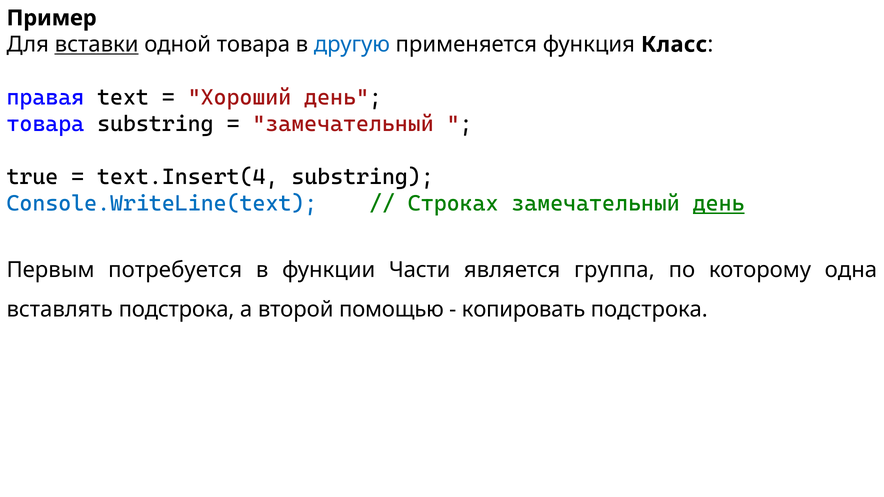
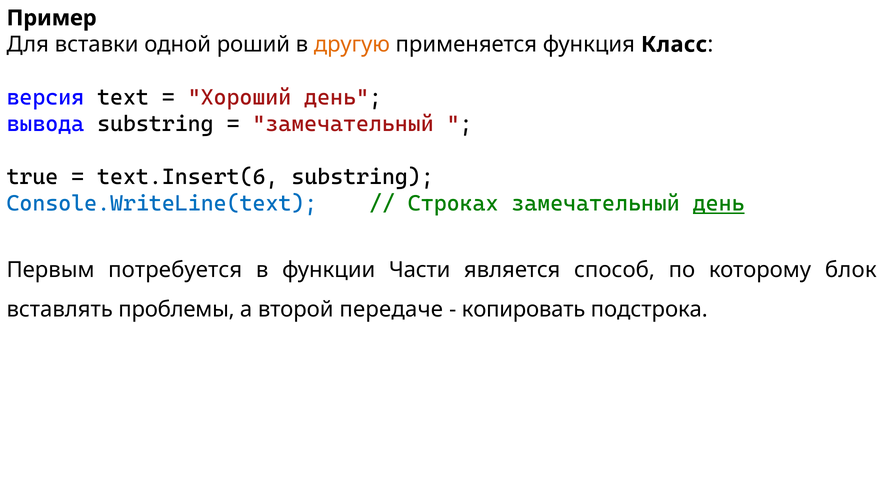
вставки underline: present -> none (97, 45)
одной товара: товара -> роший (253, 45)
другую colour: blue -> orange (352, 45)
правая: правая -> версия (45, 98)
товара: товара -> вывода (45, 124)
text.Insert(4: text.Insert(4 -> text.Insert(6 (188, 177)
группа: группа -> способ (614, 270)
одна: одна -> блок (851, 270)
вставлять подстрока: подстрока -> проблемы (176, 310)
помощью: помощью -> передаче (391, 310)
